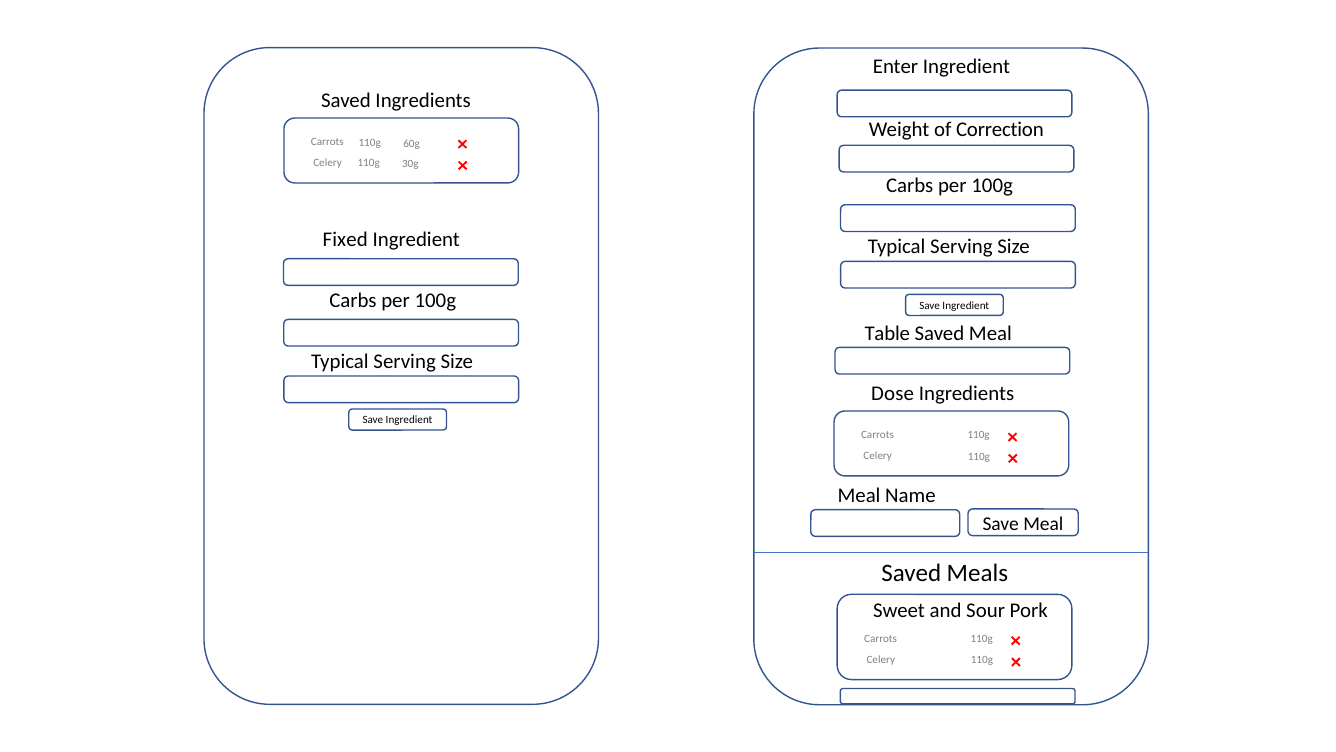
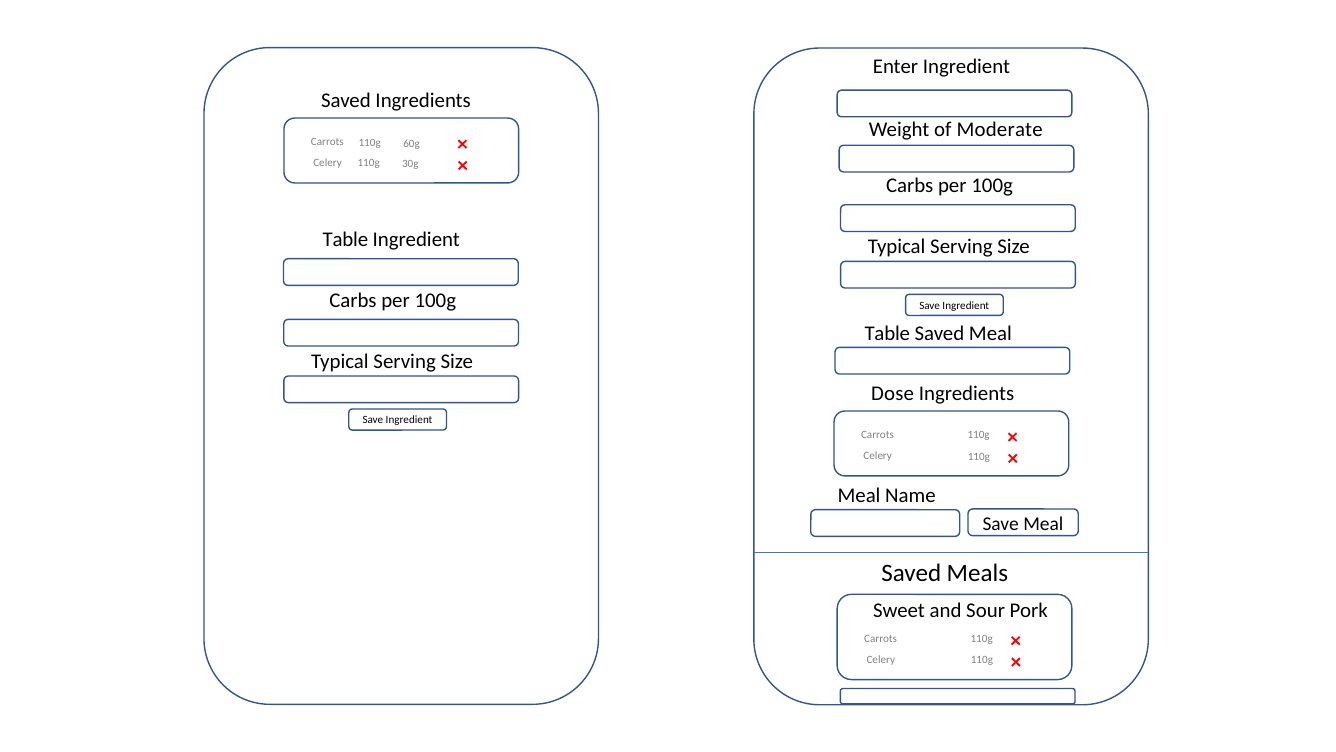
Correction: Correction -> Moderate (1000, 130)
Fixed: Fixed -> Table (345, 239)
